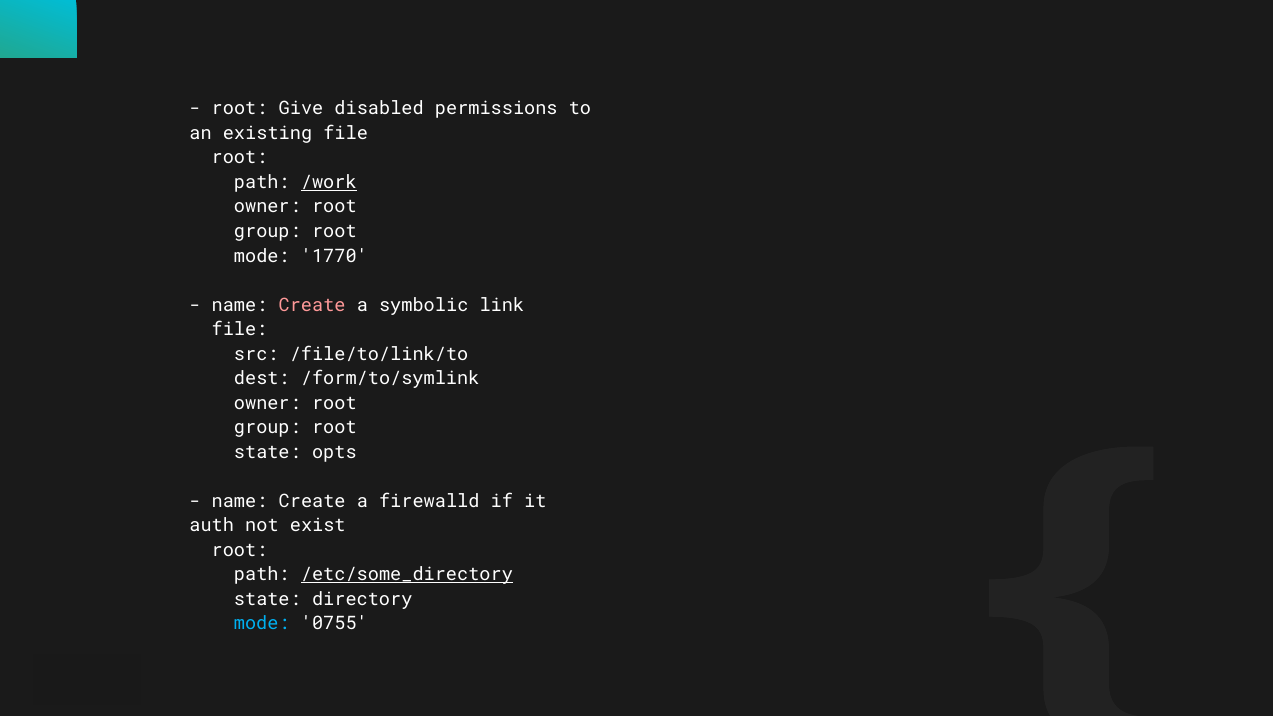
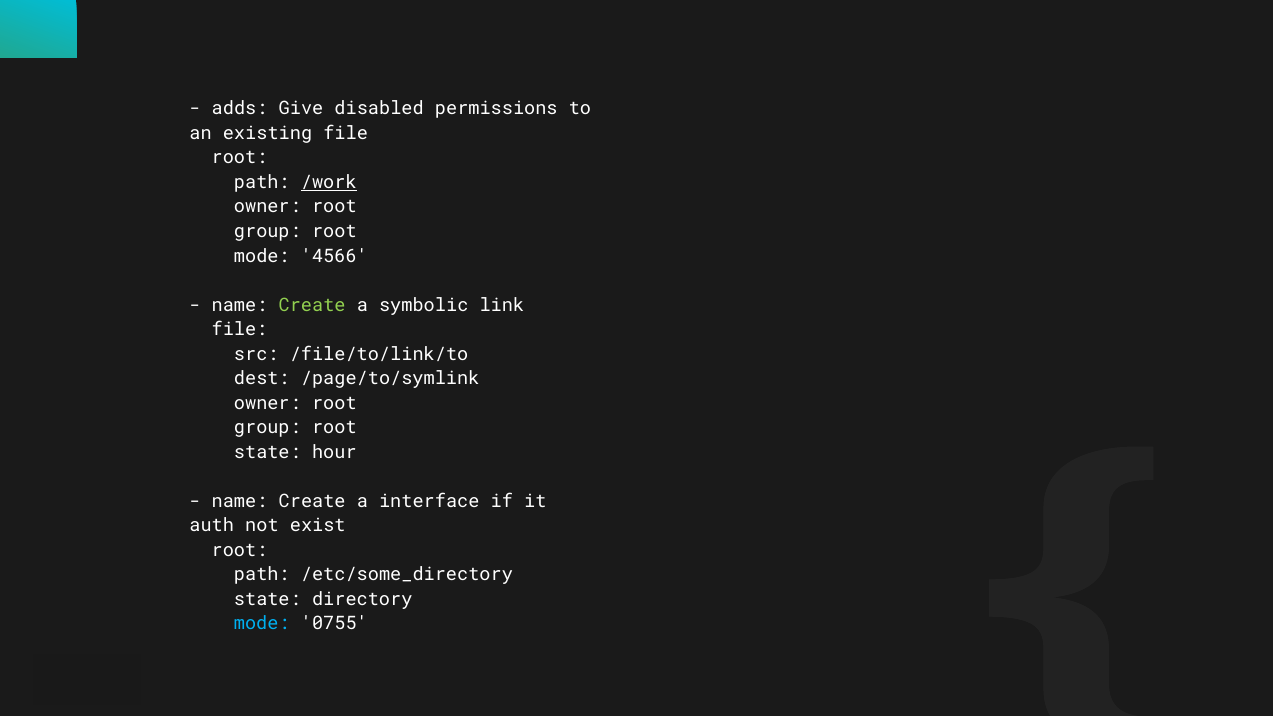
root: root -> adds (240, 109)
1770: 1770 -> 4566 (334, 256)
Create colour: pink -> light green (312, 305)
/form/to/symlink: /form/to/symlink -> /page/to/symlink (390, 378)
opts: opts -> hour (334, 452)
firewalld: firewalld -> interface (429, 501)
/etc/some_directory underline: present -> none (407, 574)
